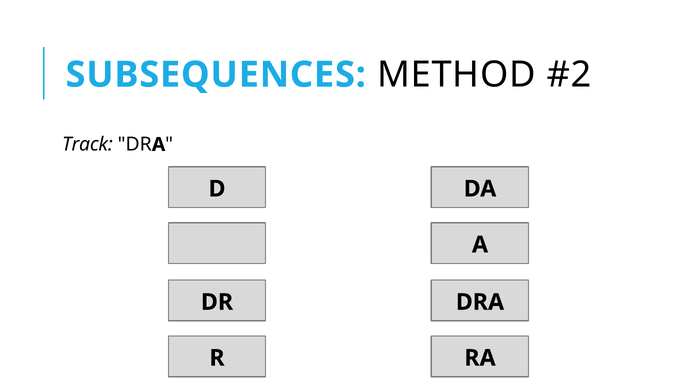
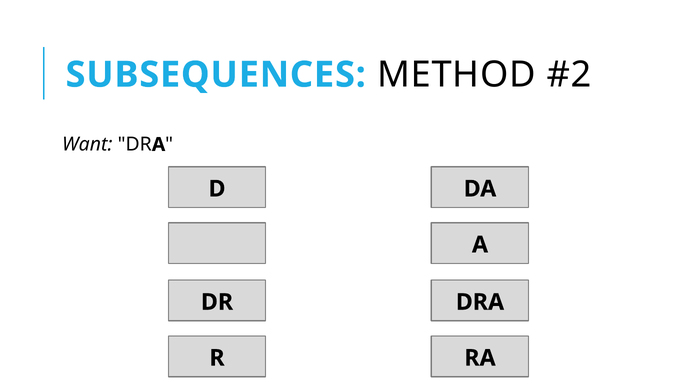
Track: Track -> Want (87, 145)
